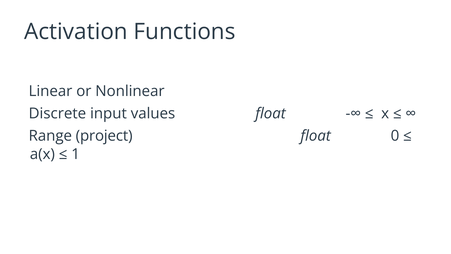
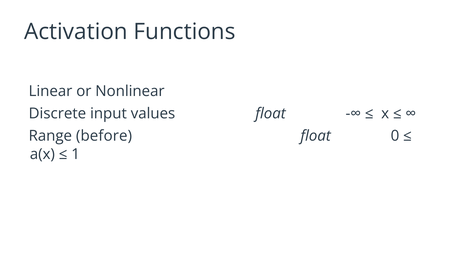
project: project -> before (104, 136)
